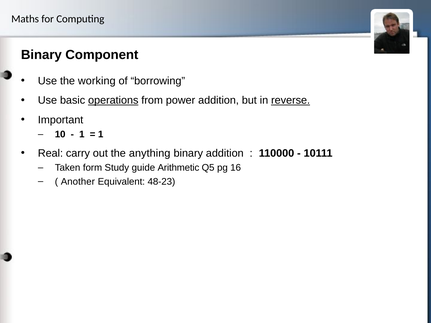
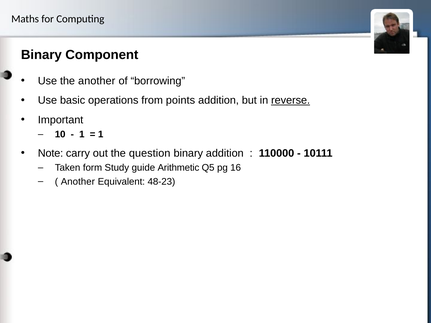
the working: working -> another (97, 81)
operations underline: present -> none (113, 100)
power: power -> points (181, 100)
Real: Real -> Note (51, 153)
anything: anything -> question (150, 153)
